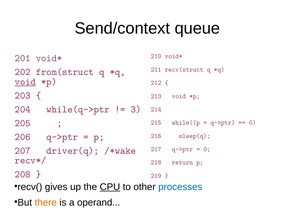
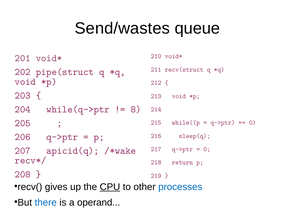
Send/context: Send/context -> Send/wastes (122, 28)
from(struct: from(struct -> pipe(struct (65, 72)
void underline: present -> none (25, 82)
3: 3 -> 8 (136, 109)
driver(q: driver(q -> apicid(q (73, 151)
there colour: orange -> blue (46, 203)
